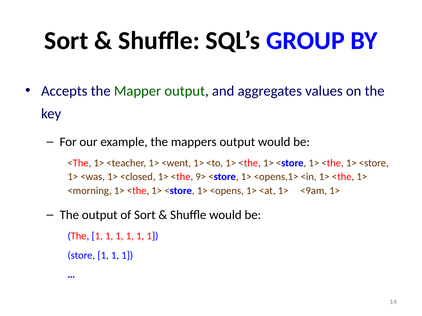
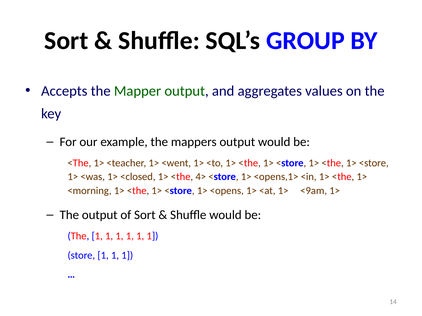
9>: 9> -> 4> (201, 177)
